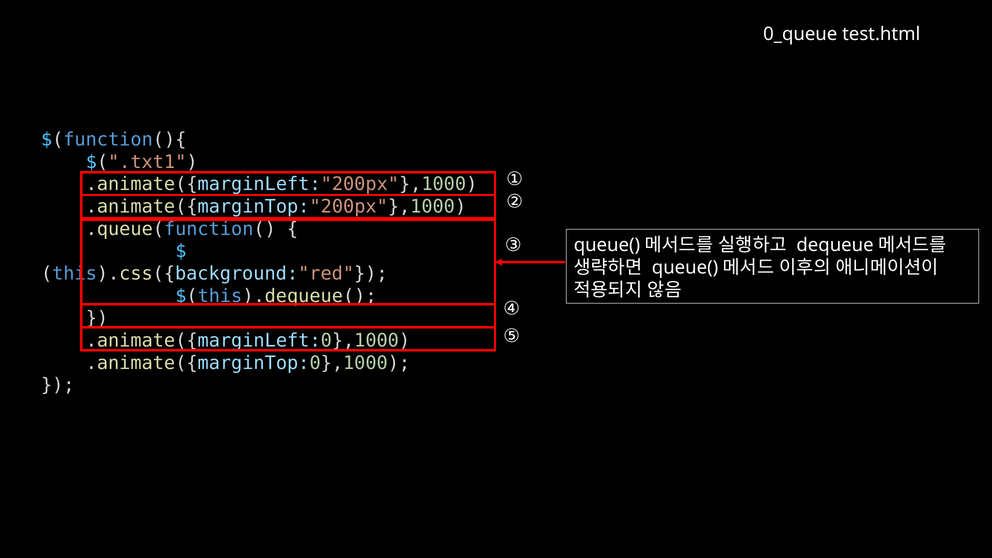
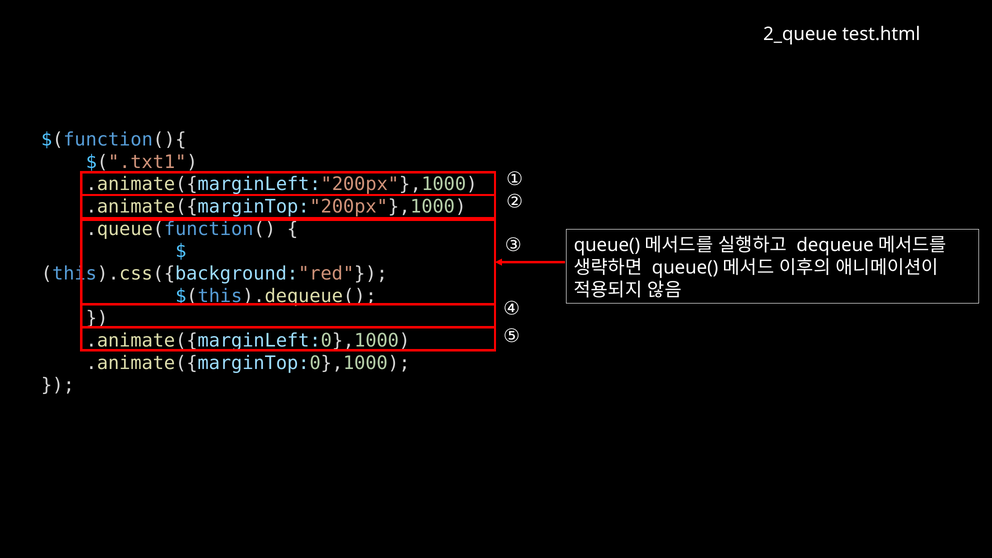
0_queue: 0_queue -> 2_queue (800, 34)
